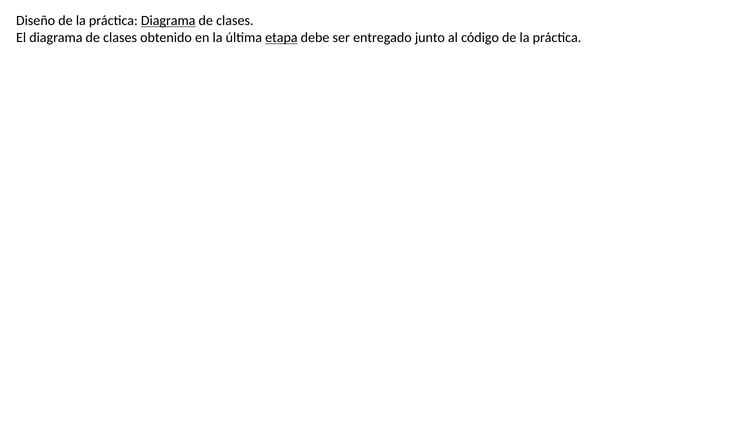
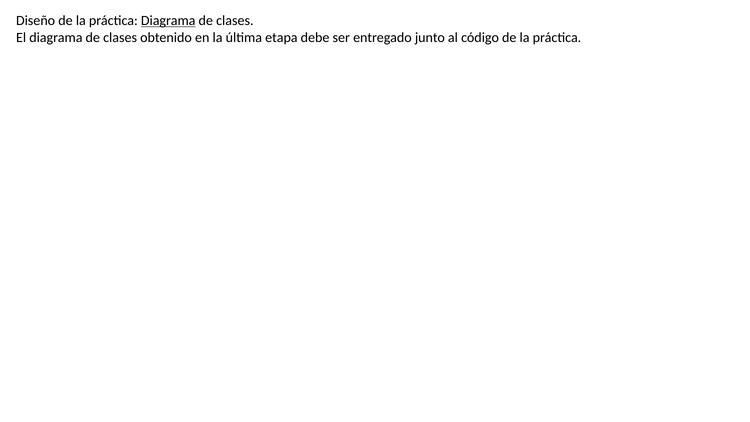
etapa underline: present -> none (281, 38)
